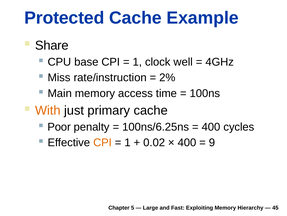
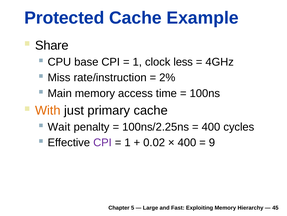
well: well -> less (183, 62)
Poor: Poor -> Wait (59, 127)
100ns/6.25ns: 100ns/6.25ns -> 100ns/2.25ns (156, 127)
CPI colour: orange -> purple (103, 142)
